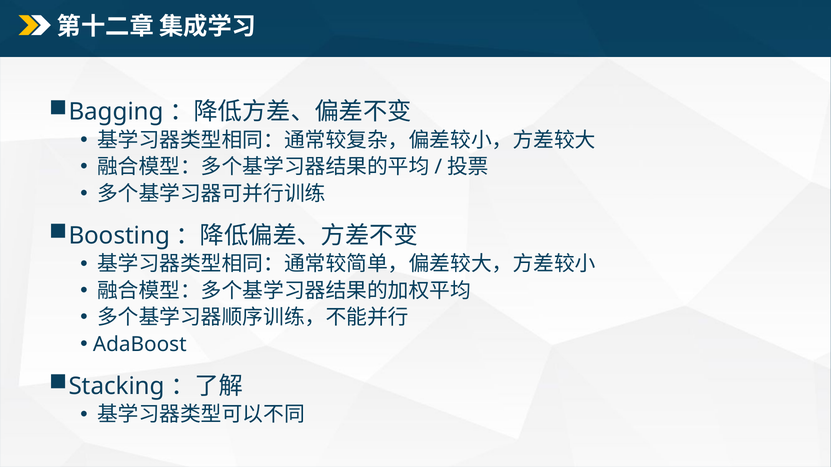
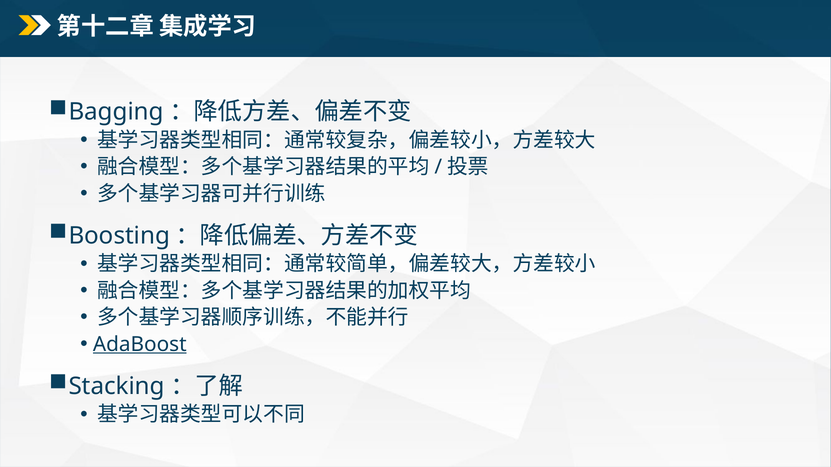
AdaBoost underline: none -> present (140, 344)
